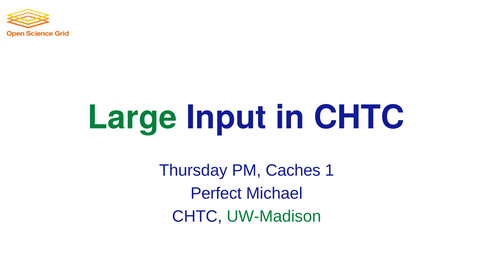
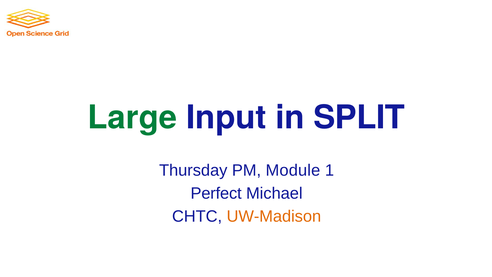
in CHTC: CHTC -> SPLIT (359, 118)
Caches: Caches -> Module (293, 170)
UW-Madison colour: green -> orange (274, 216)
